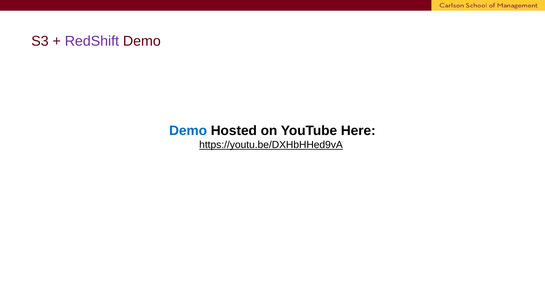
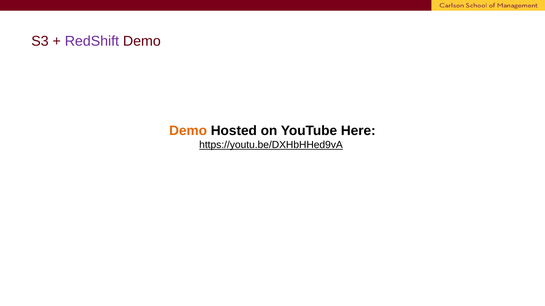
Demo colour: blue -> orange (188, 131)
